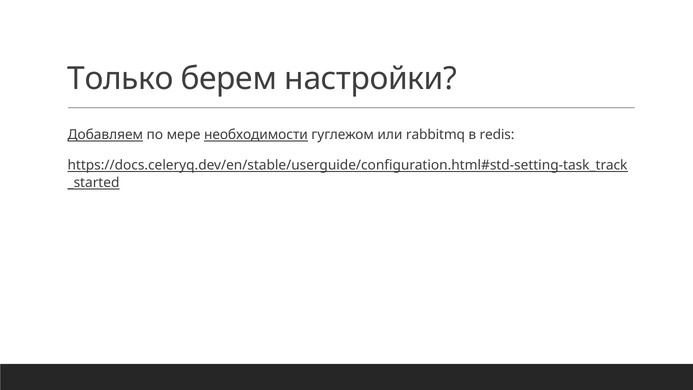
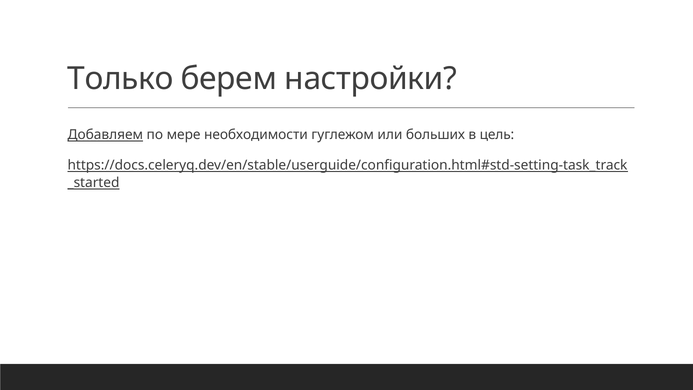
необходимости underline: present -> none (256, 135)
rabbitmq: rabbitmq -> больших (435, 135)
redis: redis -> цель (497, 135)
